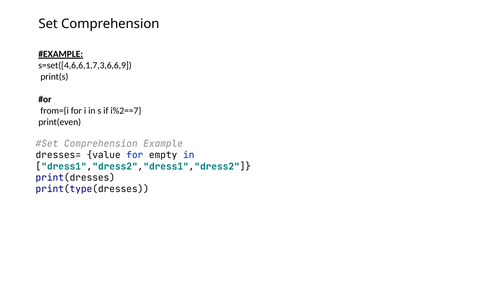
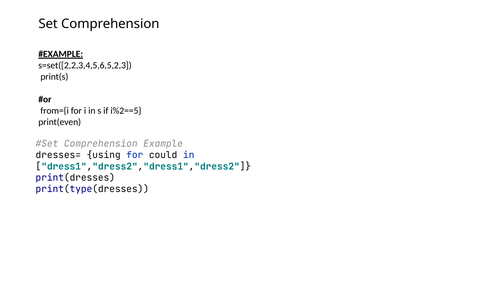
s=set([4,6,6,1,7,3,6,6,9: s=set([4,6,6,1,7,3,6,6,9 -> s=set([2,2,3,4,5,6,5,2,3 (85, 66)
i%2==7: i%2==7 -> i%2==5 (126, 111)
value: value -> using (104, 155)
empty: empty -> could (163, 155)
